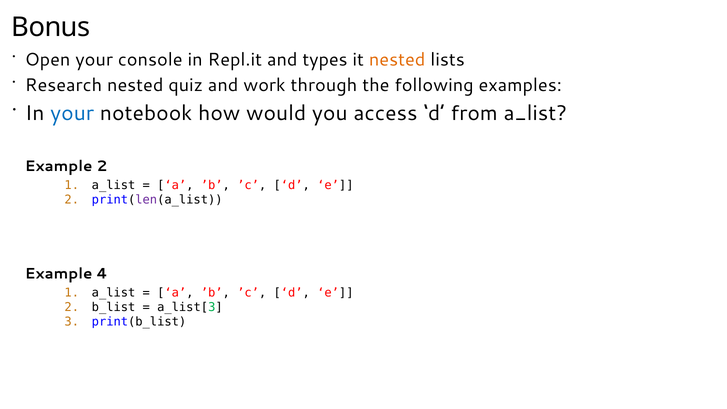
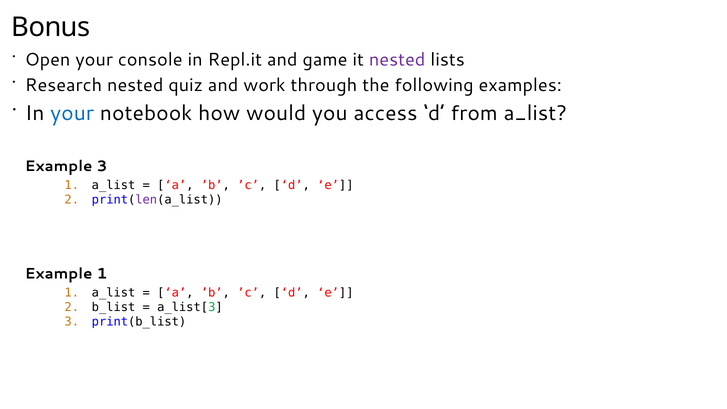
types: types -> game (325, 60)
nested colour: orange -> purple (397, 60)
Example 2: 2 -> 3 (102, 166)
Example 4: 4 -> 1 (102, 274)
